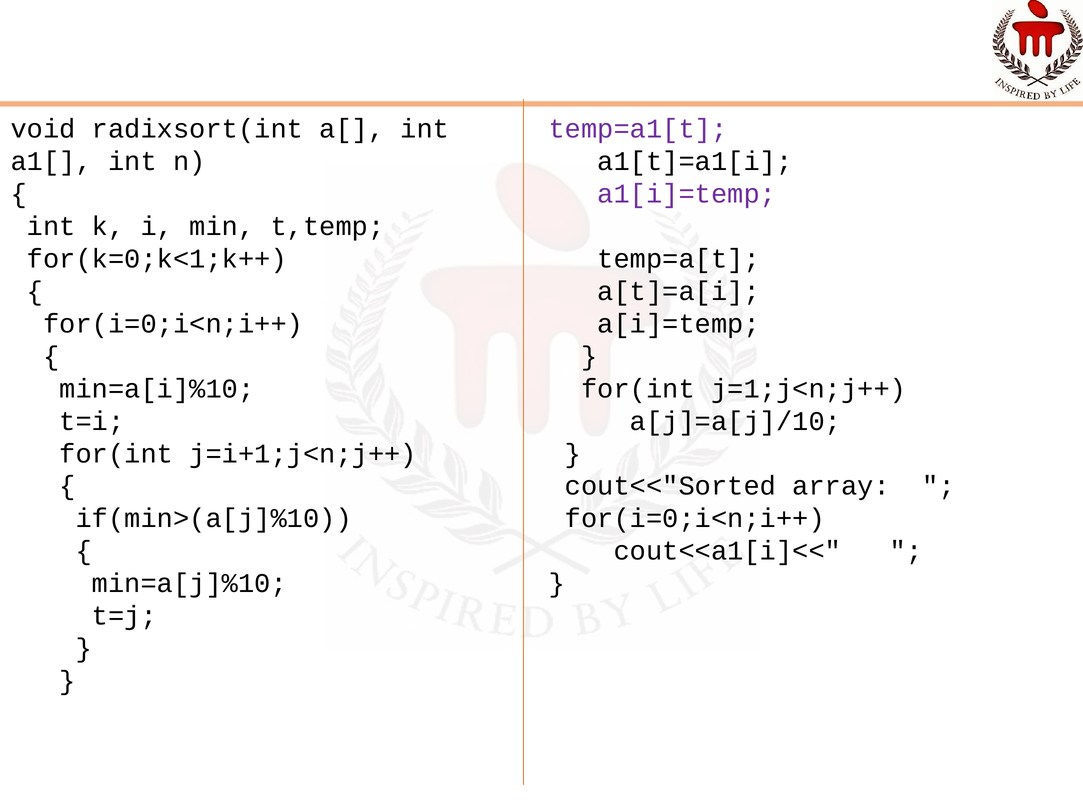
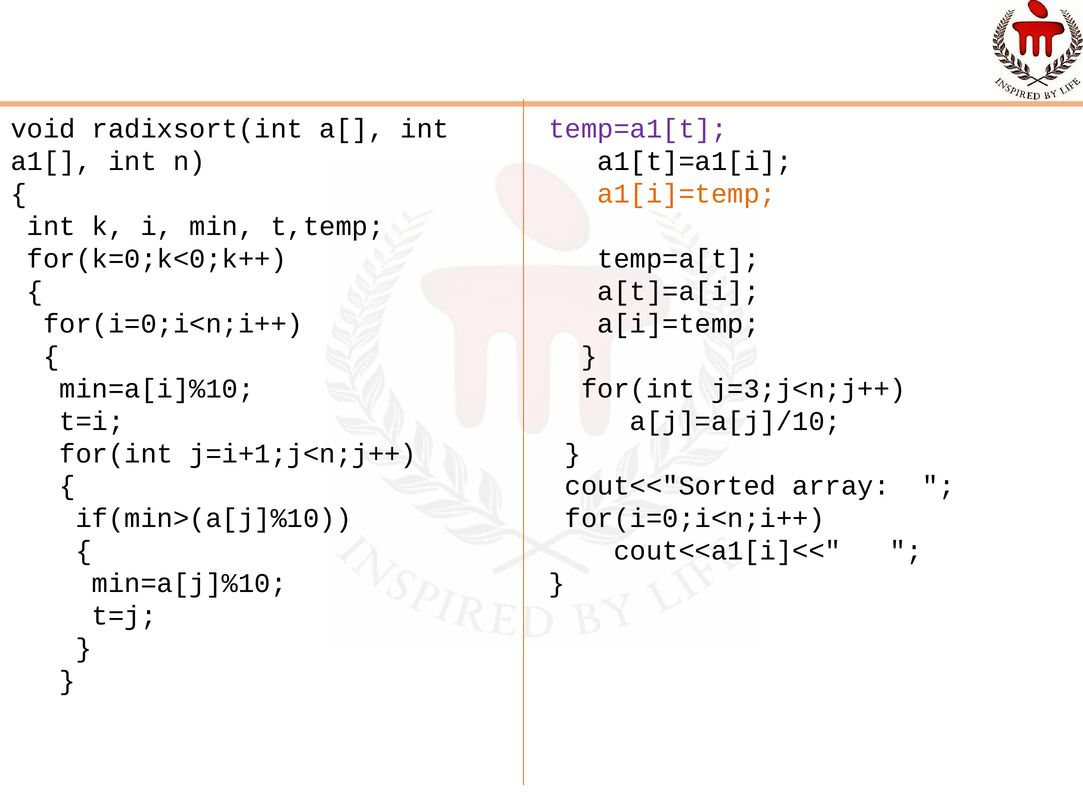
a1[i]=temp colour: purple -> orange (687, 194)
for(k=0;k<1;k++: for(k=0;k<1;k++ -> for(k=0;k<0;k++ (157, 259)
j=1;j<n;j++: j=1;j<n;j++ -> j=3;j<n;j++ (809, 389)
